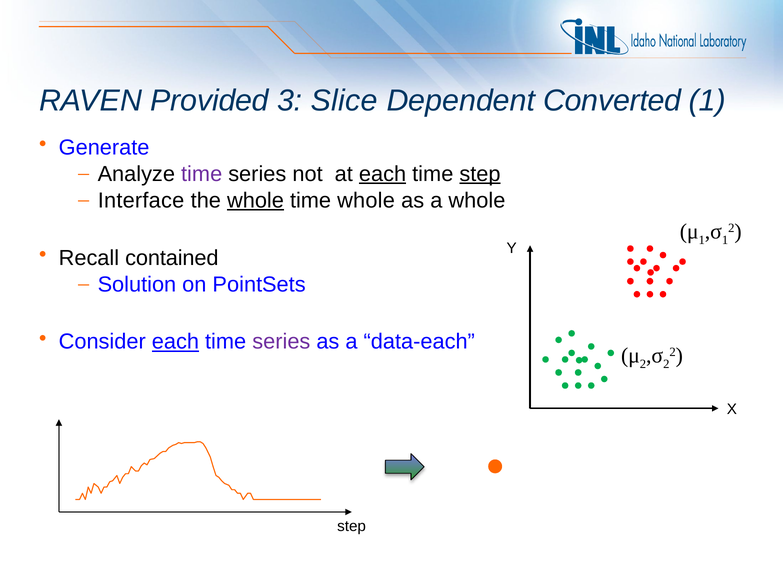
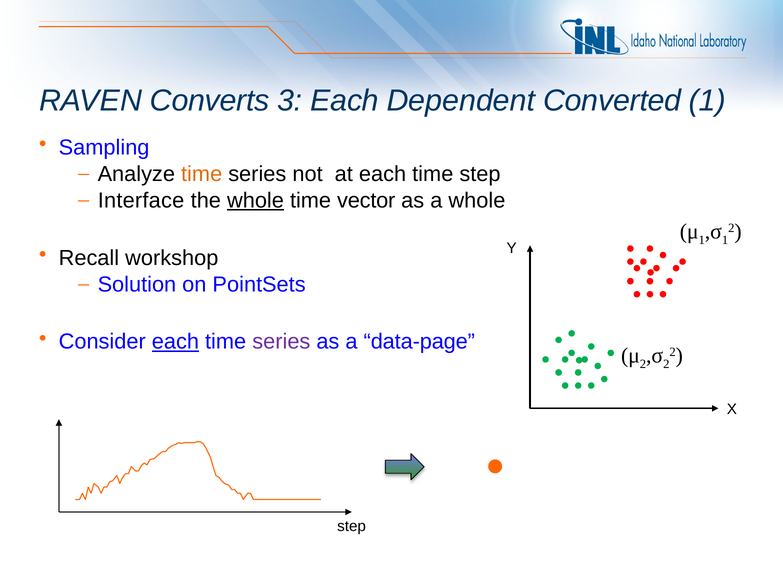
Provided: Provided -> Converts (210, 101)
3 Slice: Slice -> Each (345, 101)
Generate: Generate -> Sampling (104, 147)
time colour: purple -> orange (202, 174)
each underline: present -> none (383, 174)
step underline: present -> none (480, 174)
time whole: whole -> vector (366, 201)
contained: contained -> workshop (172, 258)
data-each: data-each -> data-page (419, 342)
